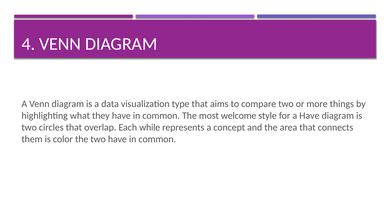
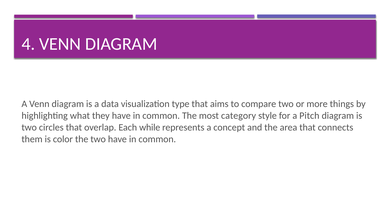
welcome: welcome -> category (239, 115)
a Have: Have -> Pitch (309, 115)
